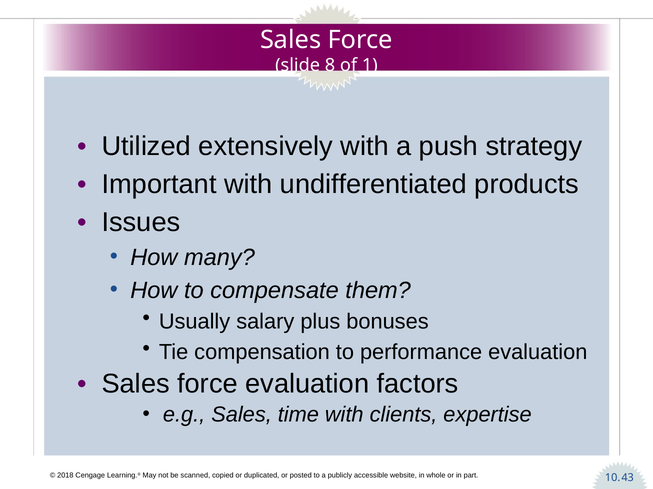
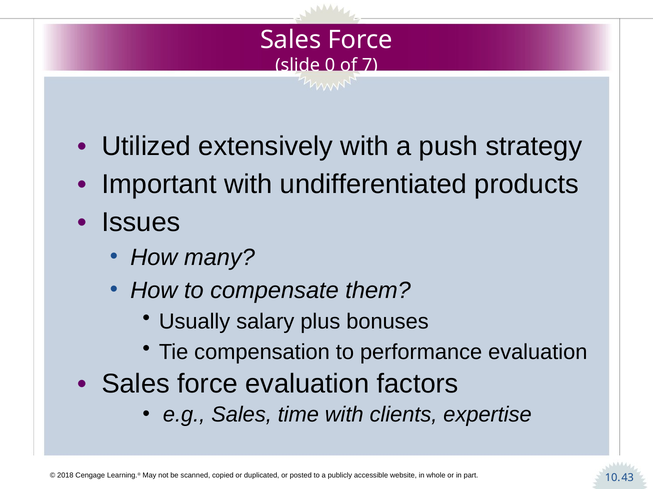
8: 8 -> 0 (330, 65)
1: 1 -> 7 (370, 65)
